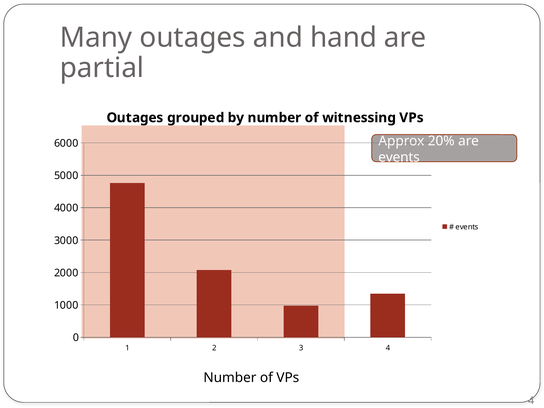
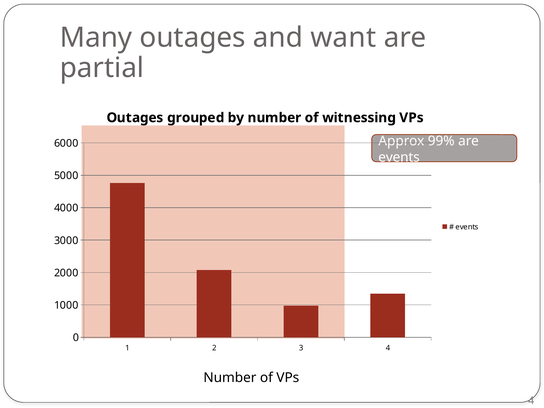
hand: hand -> want (343, 38)
20%: 20% -> 99% (441, 141)
